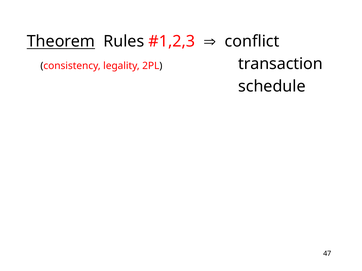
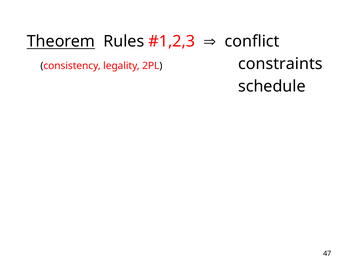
transaction: transaction -> constraints (280, 64)
